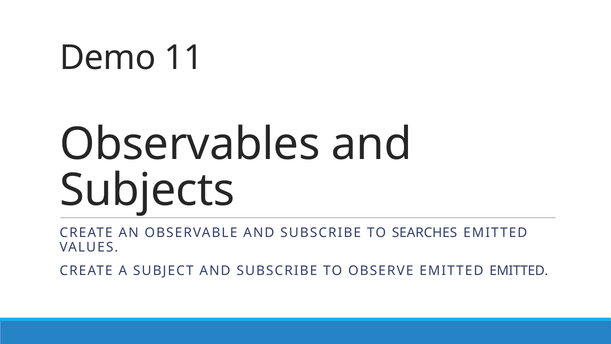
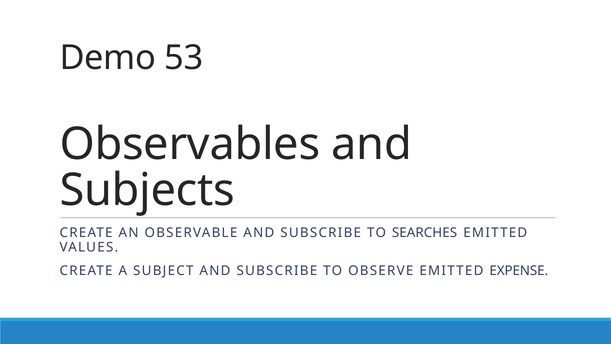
11: 11 -> 53 (184, 58)
EMITTED EMITTED: EMITTED -> EXPENSE (519, 270)
